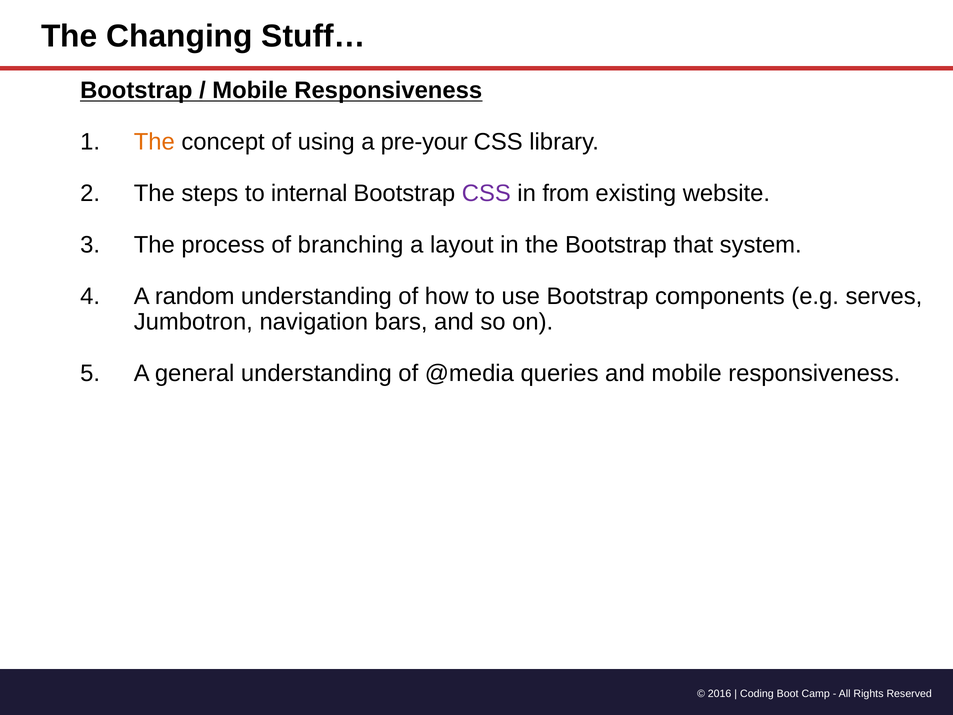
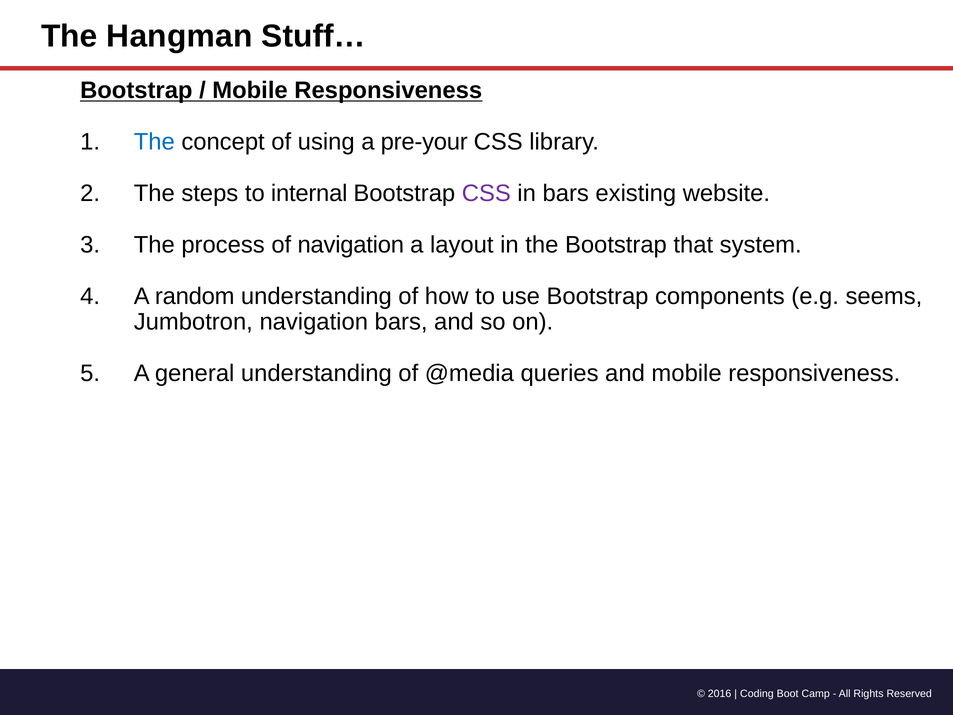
Changing: Changing -> Hangman (179, 36)
The colour: orange -> blue (154, 142)
in from: from -> bars (566, 193)
of branching: branching -> navigation (351, 245)
serves: serves -> seems (884, 296)
